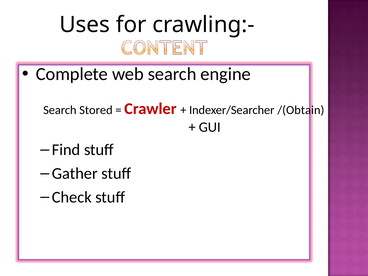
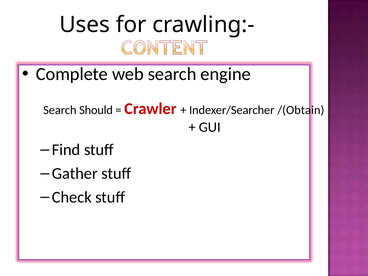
Stored: Stored -> Should (96, 110)
